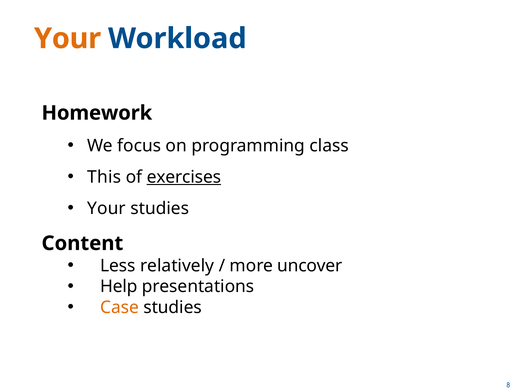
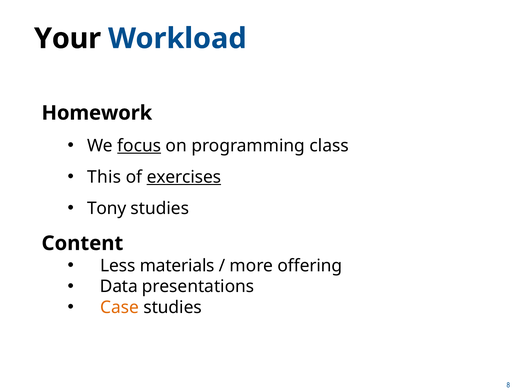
Your colour: orange -> black (68, 39)
focus underline: none -> present (139, 146)
Your: Your -> Tony (107, 208)
relatively: relatively -> materials (177, 266)
uncover: uncover -> offering (310, 266)
Help: Help -> Data (119, 286)
